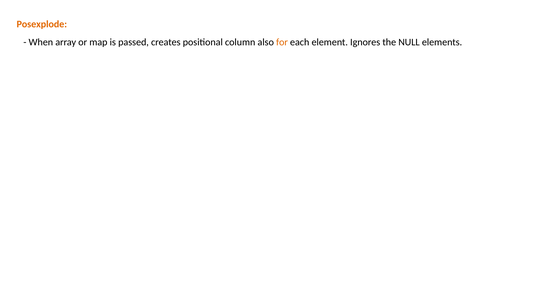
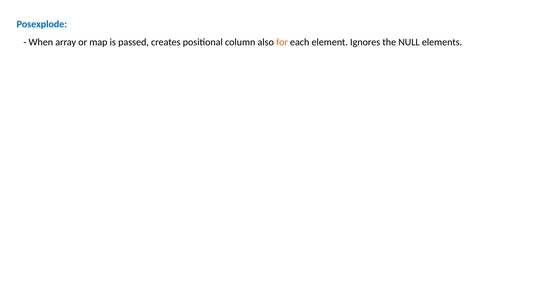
Posexplode colour: orange -> blue (42, 24)
